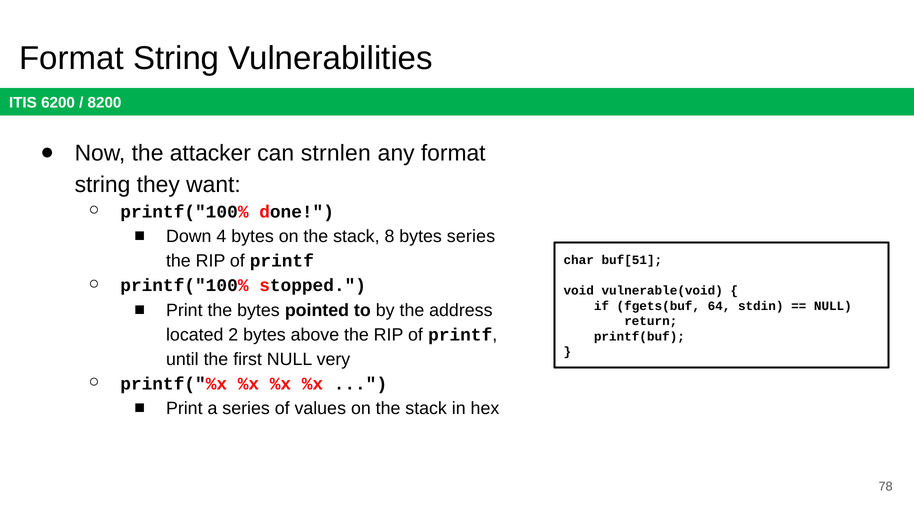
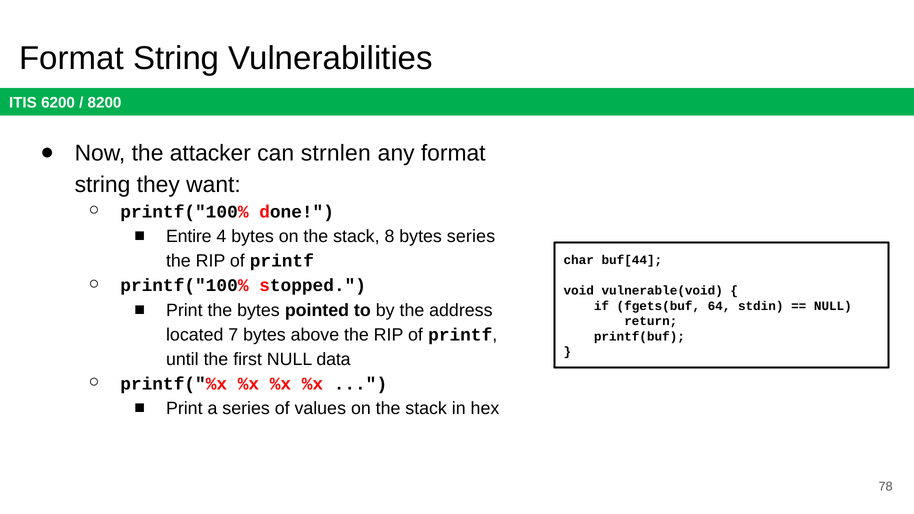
Down: Down -> Entire (189, 237)
buf[51: buf[51 -> buf[44 (632, 260)
2: 2 -> 7 (233, 335)
very: very -> data (334, 359)
